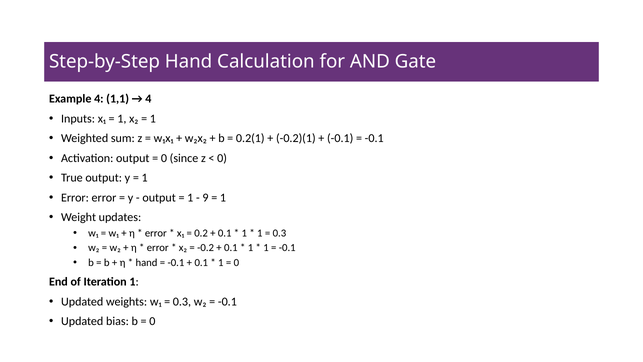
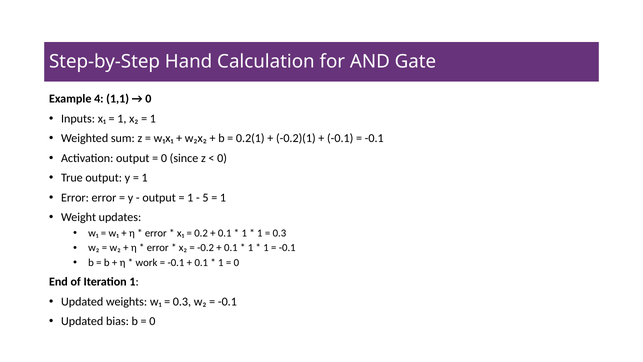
4: 4 -> 0 (148, 99)
9: 9 -> 5 (205, 197)
hand: hand -> work (146, 263)
